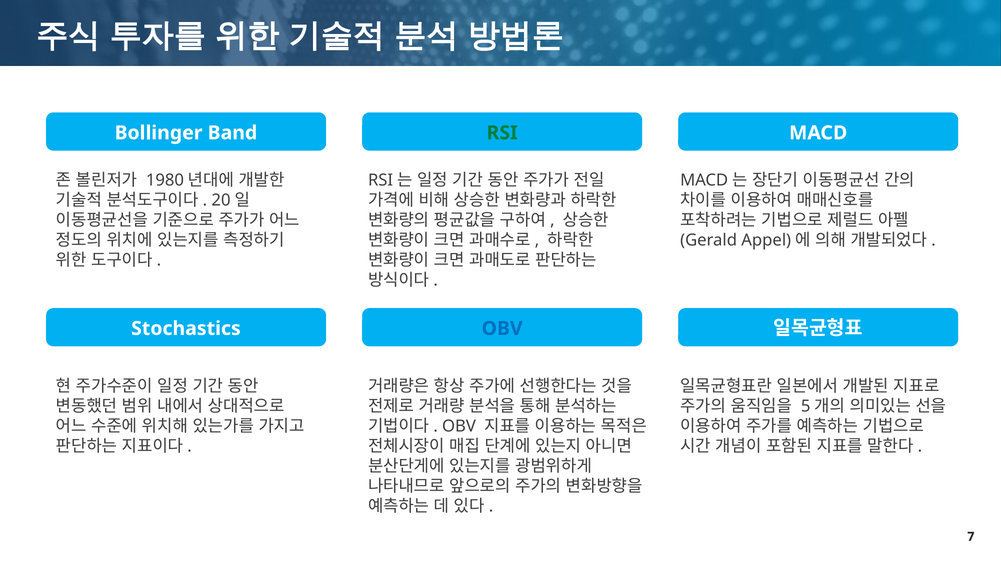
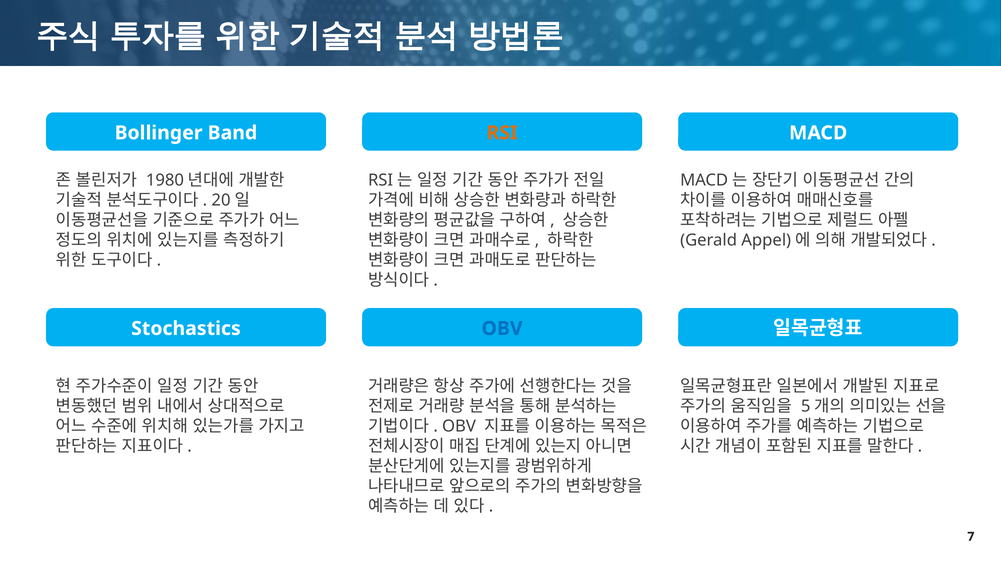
RSI colour: green -> orange (502, 133)
